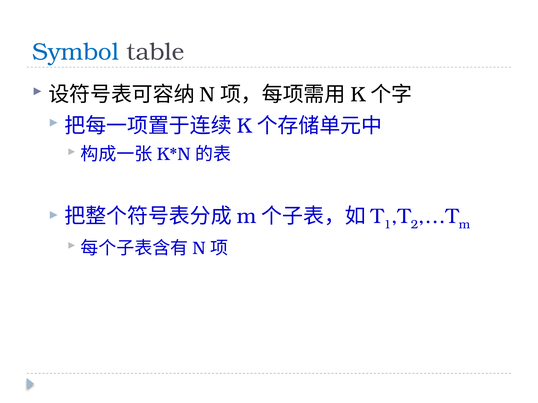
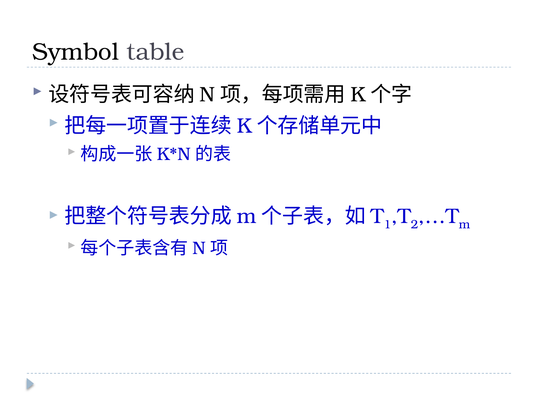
Symbol colour: blue -> black (76, 52)
